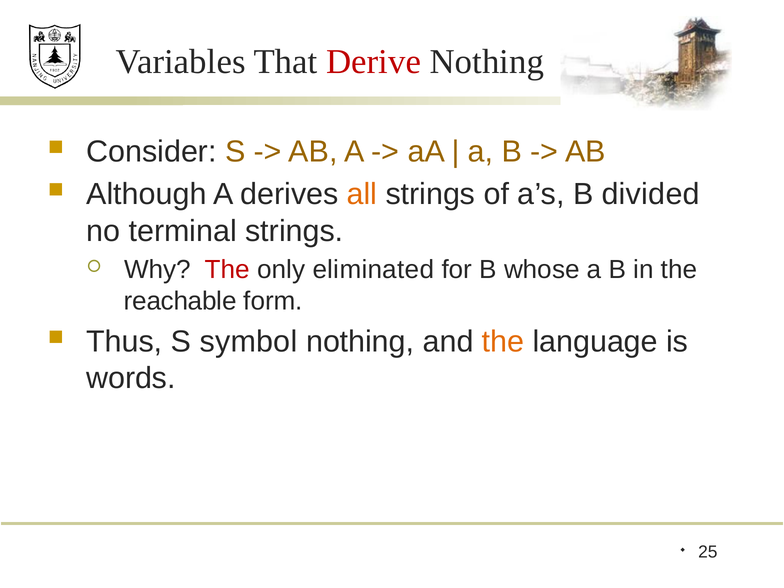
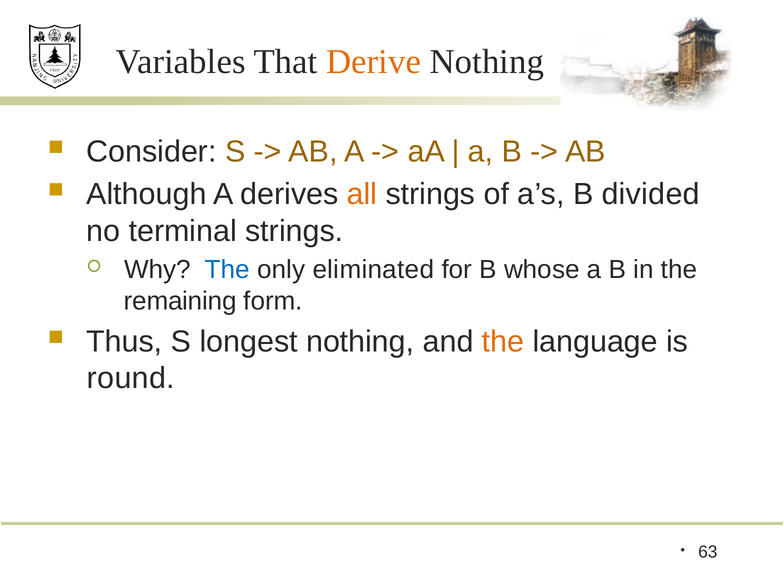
Derive colour: red -> orange (374, 62)
The colour: red -> blue (227, 270)
reachable: reachable -> remaining (180, 301)
symbol: symbol -> longest (249, 342)
words: words -> round (131, 378)
25: 25 -> 63 (708, 552)
